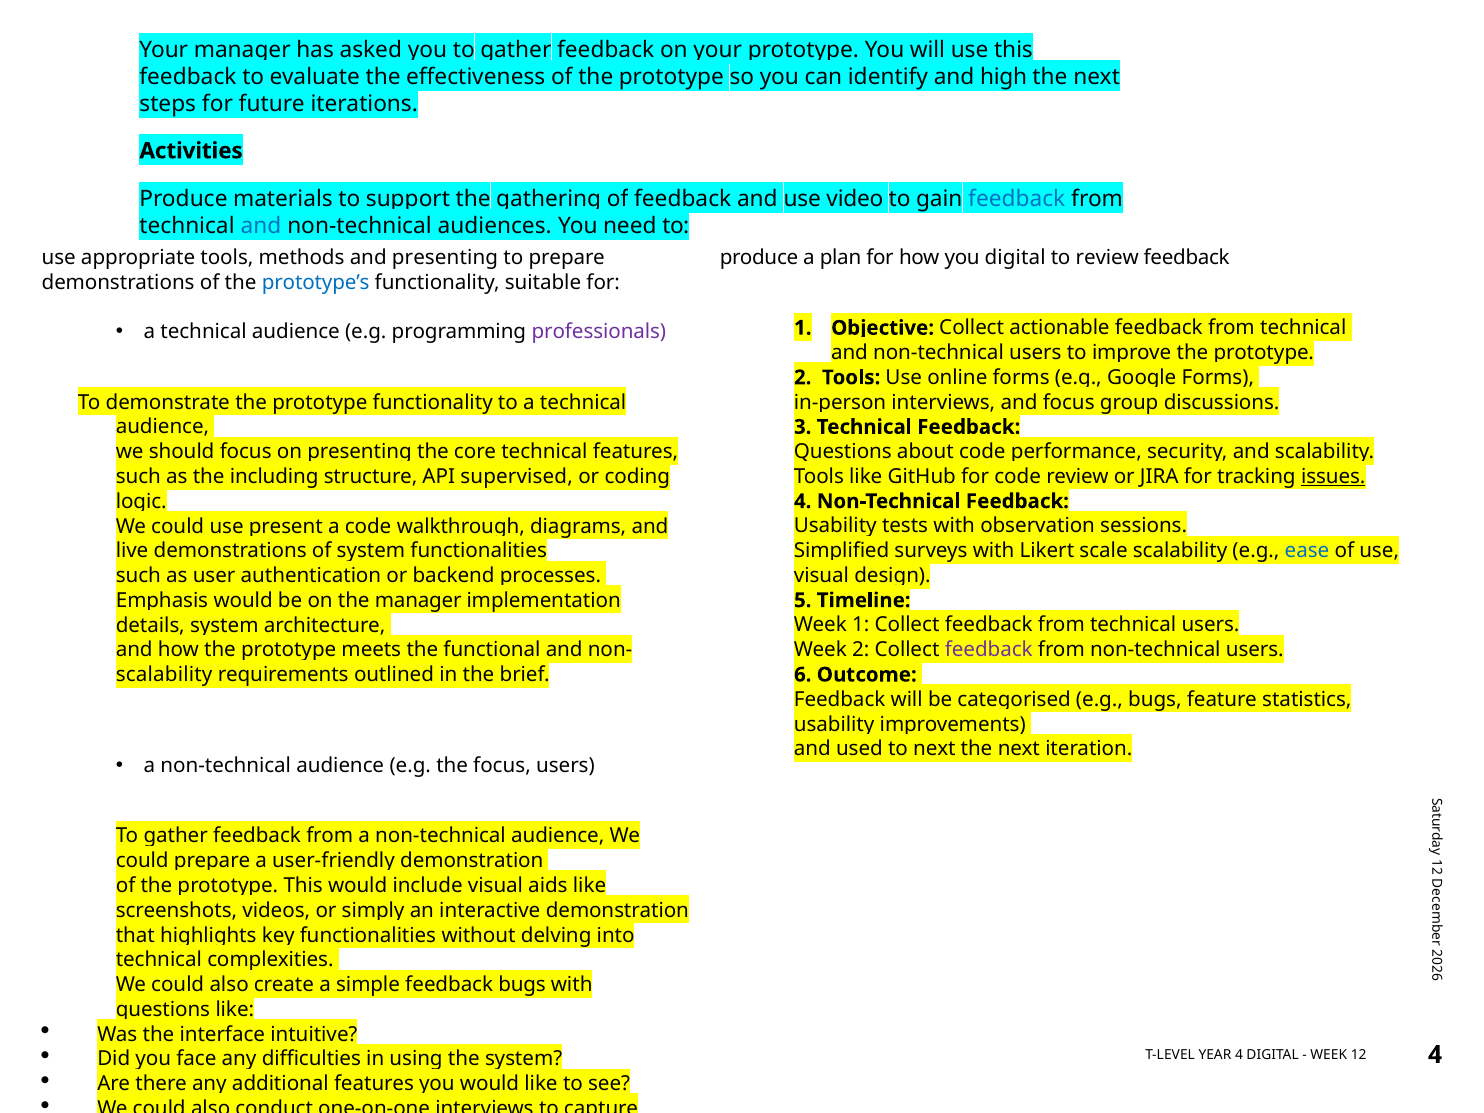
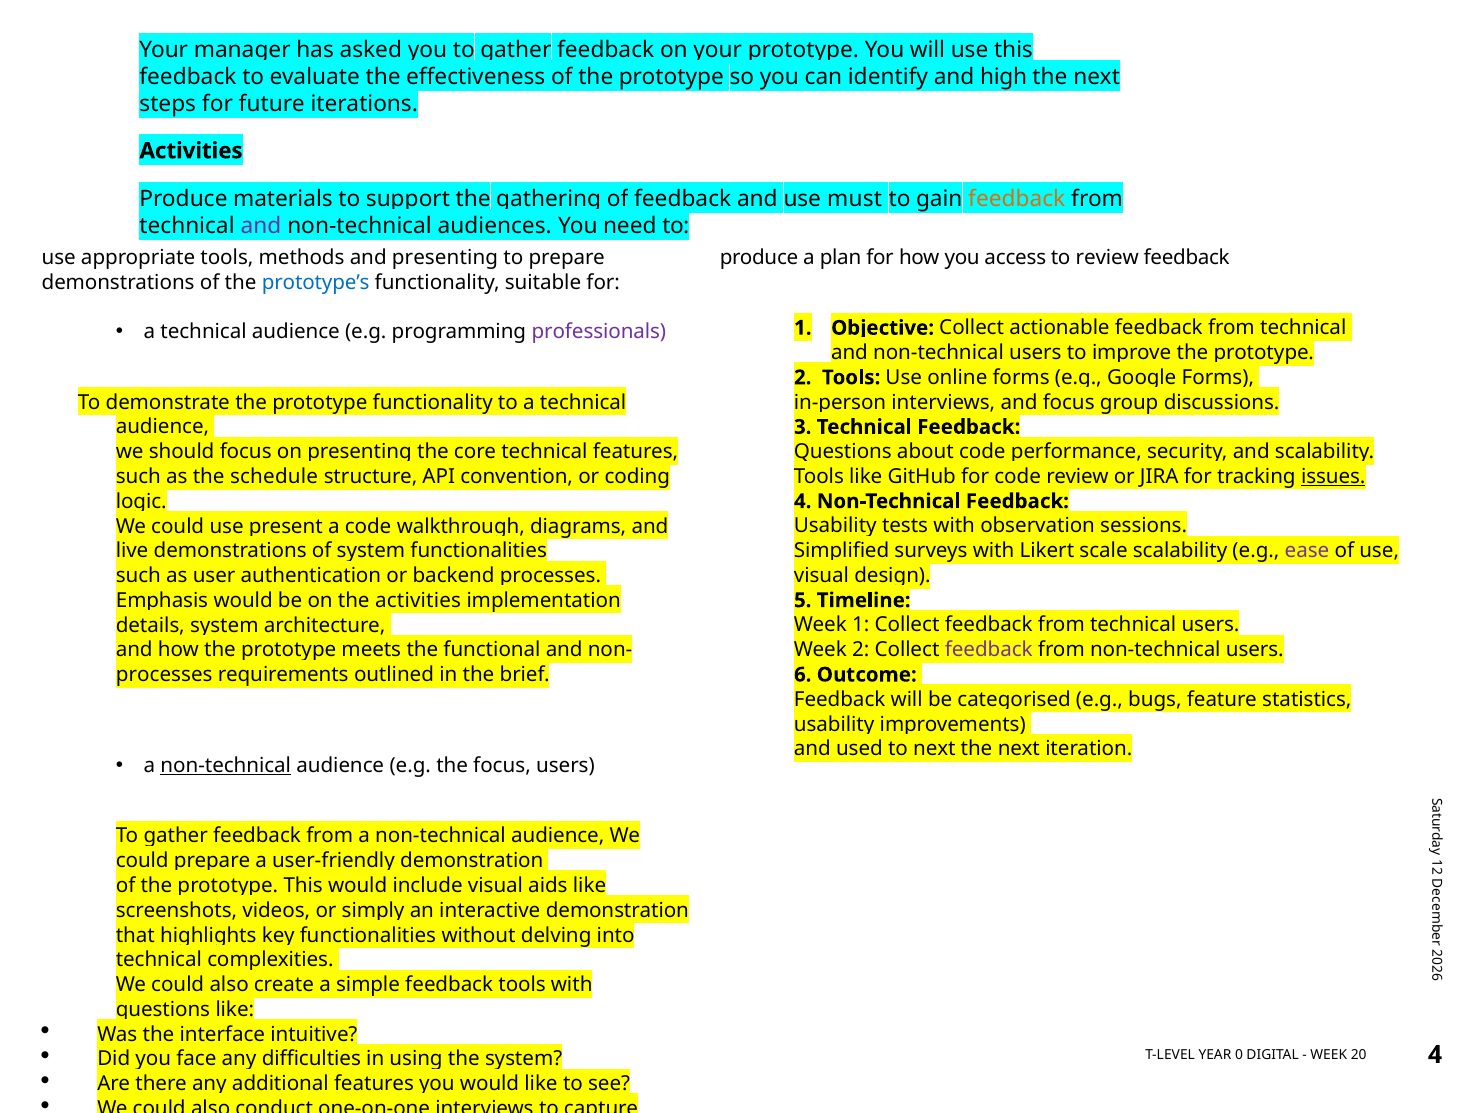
video: video -> must (855, 199)
feedback colour: blue -> orange (1017, 199)
and colour: blue -> purple (261, 226)
you digital: digital -> access (1015, 258)
including: including -> schedule (274, 477)
supervised: supervised -> convention (517, 477)
ease colour: blue -> purple (1307, 551)
manager: manager -> activities (418, 601)
scalability: scalability -> processes (164, 675)
non-technical underline: none -> present (226, 766)
feedback bugs: bugs -> tools (522, 985)
YEAR 4: 4 -> 0 (1239, 1055)
12: 12 -> 20 (1359, 1055)
